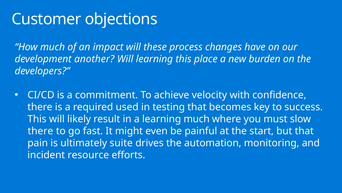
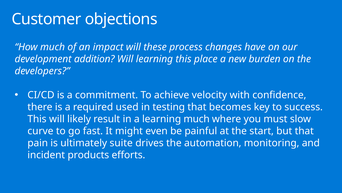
another: another -> addition (94, 59)
there: there -> curve (40, 131)
resource: resource -> products (88, 155)
